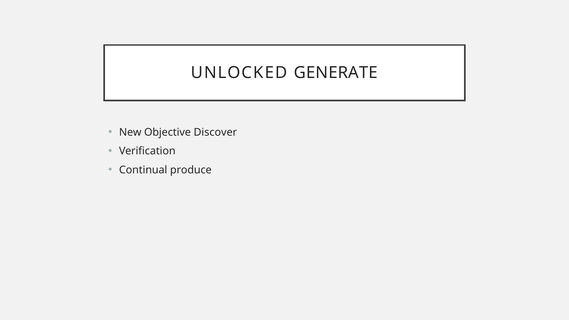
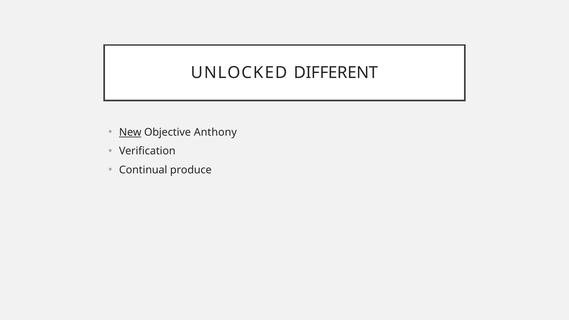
GENERATE: GENERATE -> DIFFERENT (336, 73)
New underline: none -> present (130, 132)
Discover: Discover -> Anthony (215, 132)
